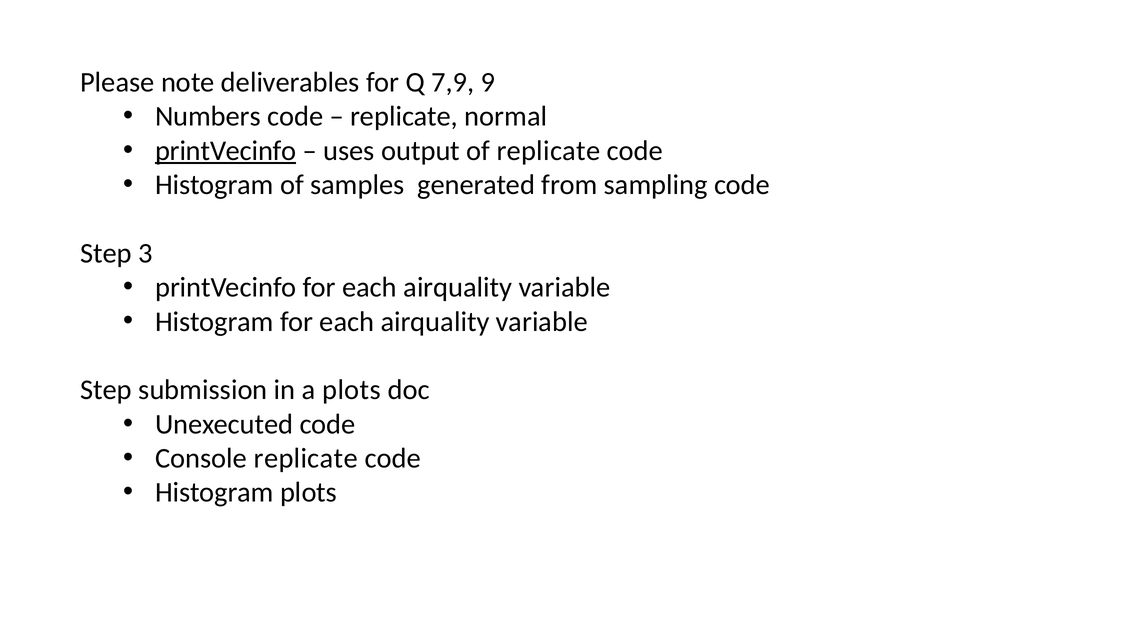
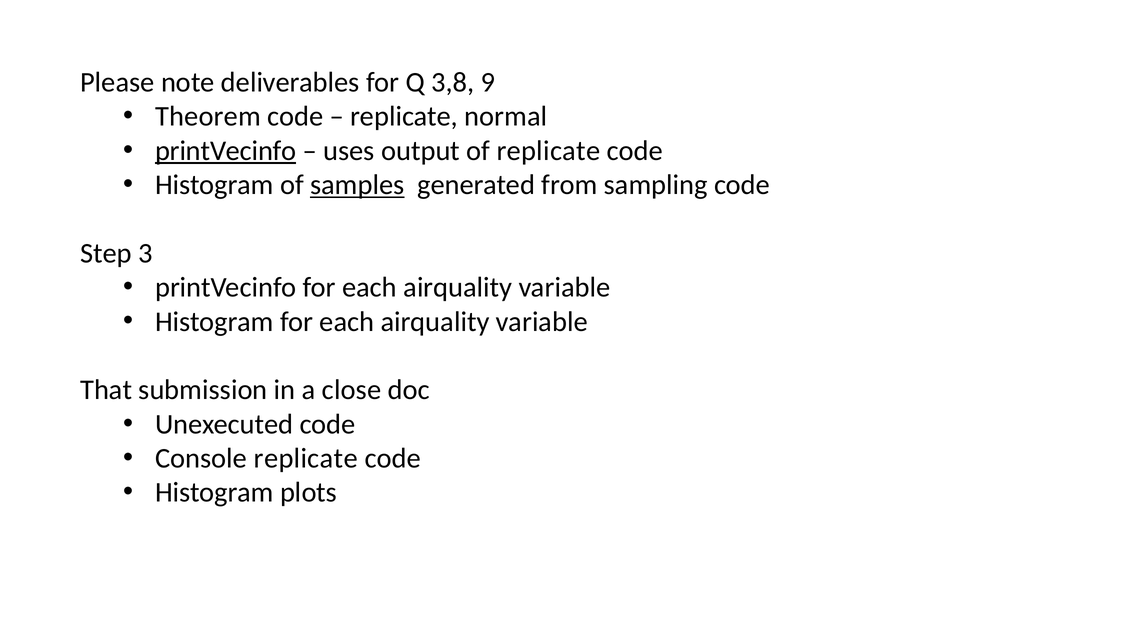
7,9: 7,9 -> 3,8 (453, 82)
Numbers: Numbers -> Theorem (208, 117)
samples underline: none -> present (357, 185)
Step: Step -> That (106, 390)
a plots: plots -> close (352, 390)
